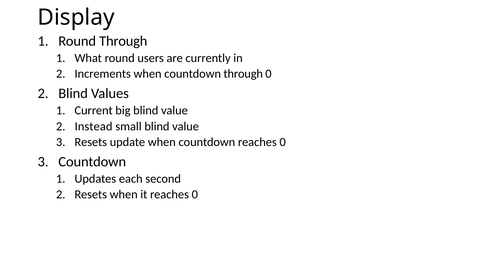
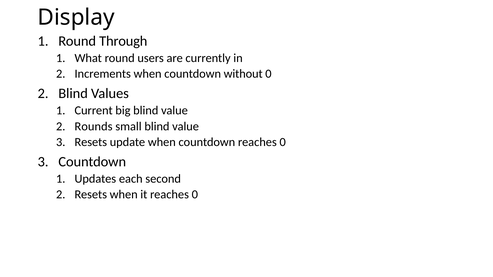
countdown through: through -> without (243, 74)
Instead: Instead -> Rounds (94, 126)
